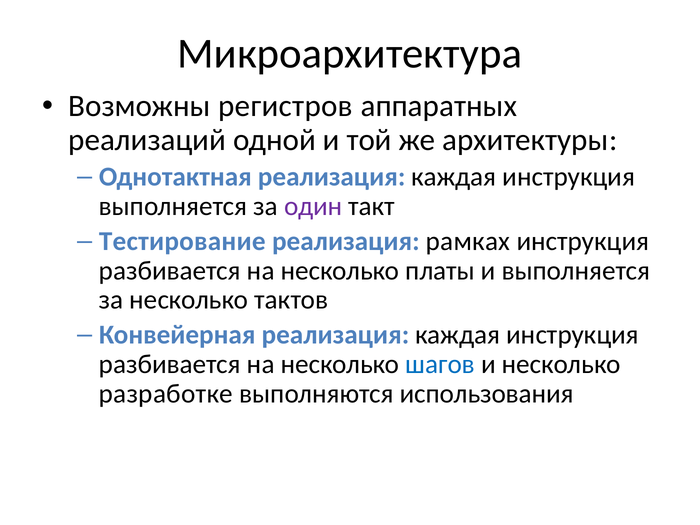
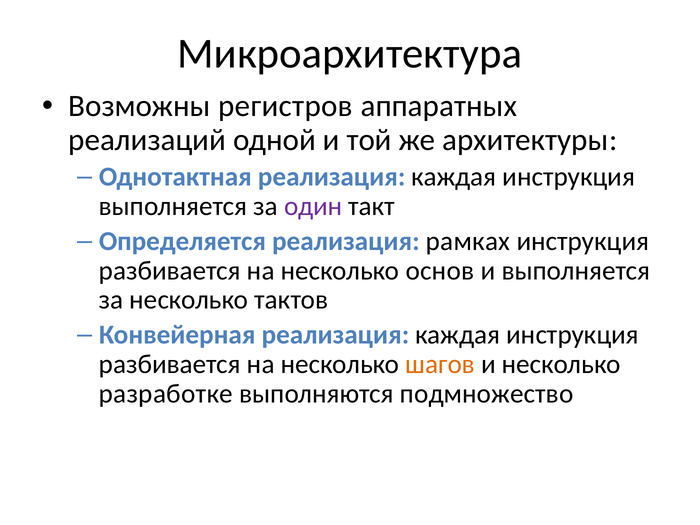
Тестирование: Тестирование -> Определяется (182, 241)
платы: платы -> основ (440, 271)
шагов colour: blue -> orange (440, 364)
использования: использования -> подмножество (487, 394)
